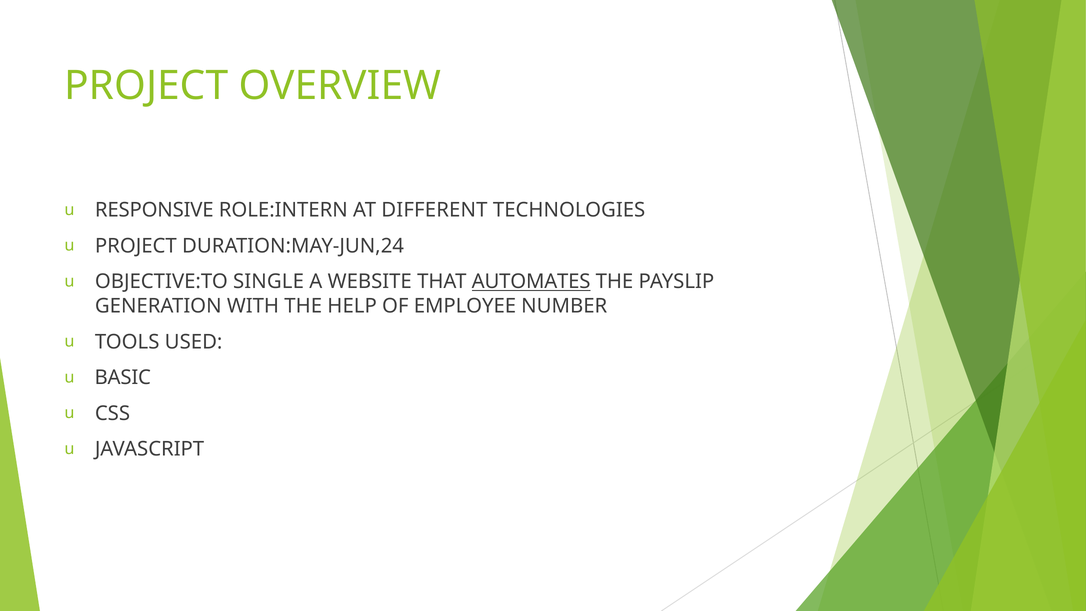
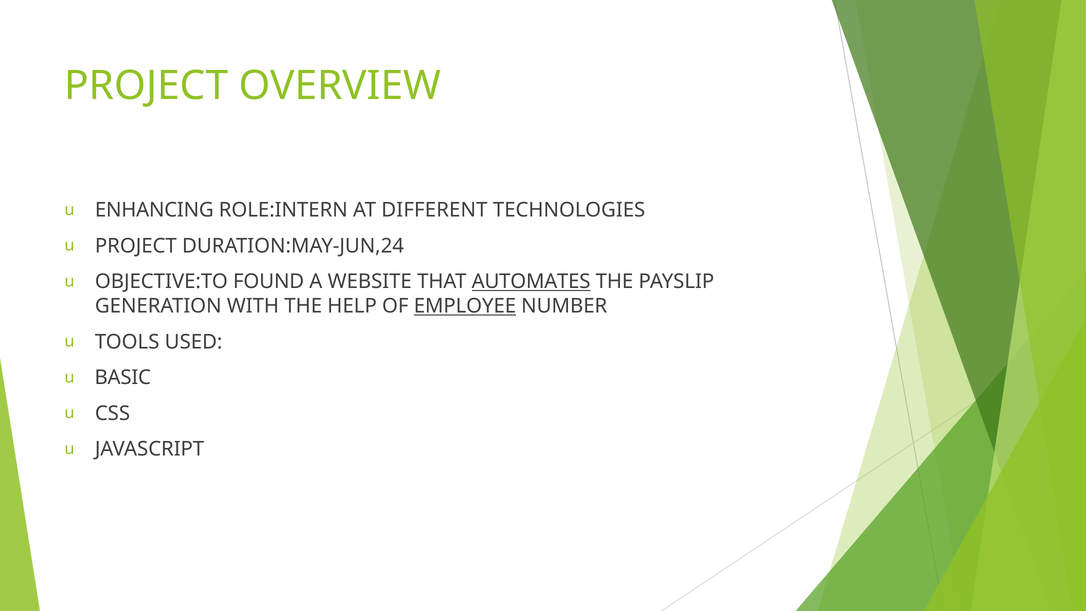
RESPONSIVE: RESPONSIVE -> ENHANCING (154, 210)
SINGLE: SINGLE -> FOUND (269, 282)
EMPLOYEE underline: none -> present (465, 306)
